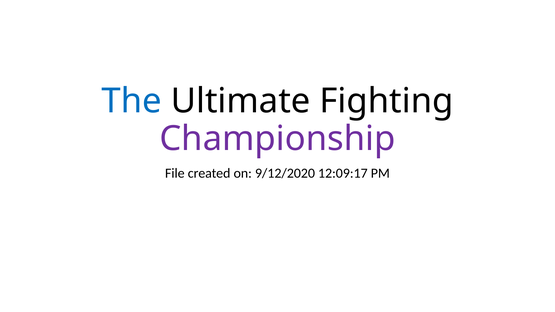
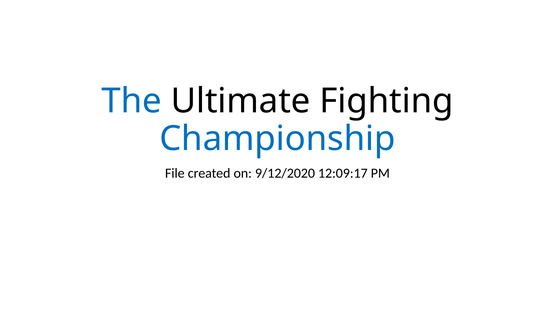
Championship colour: purple -> blue (277, 139)
